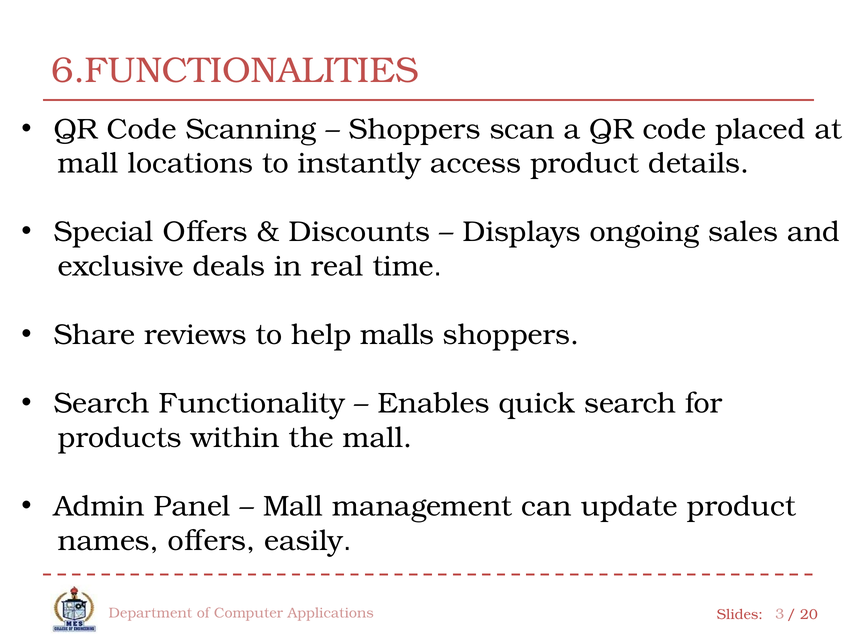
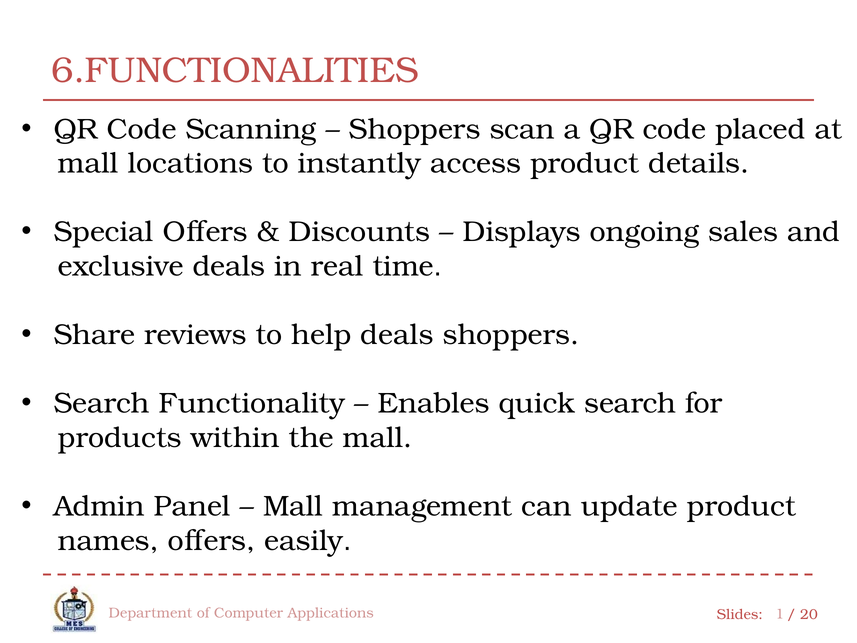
help malls: malls -> deals (397, 335)
3: 3 -> 1 (780, 614)
